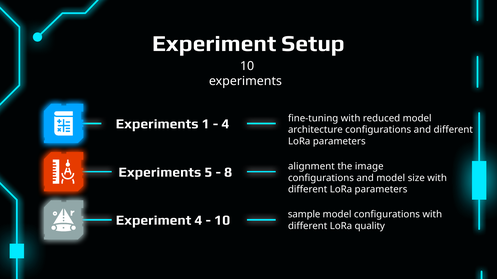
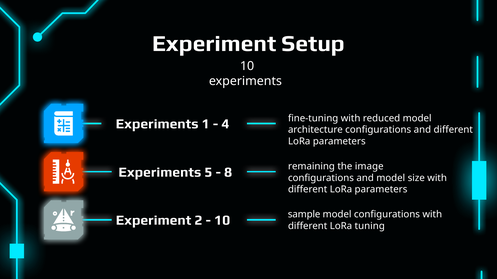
alignment: alignment -> remaining (311, 167)
Experiment 4: 4 -> 2 (198, 221)
quality: quality -> tuning (370, 226)
